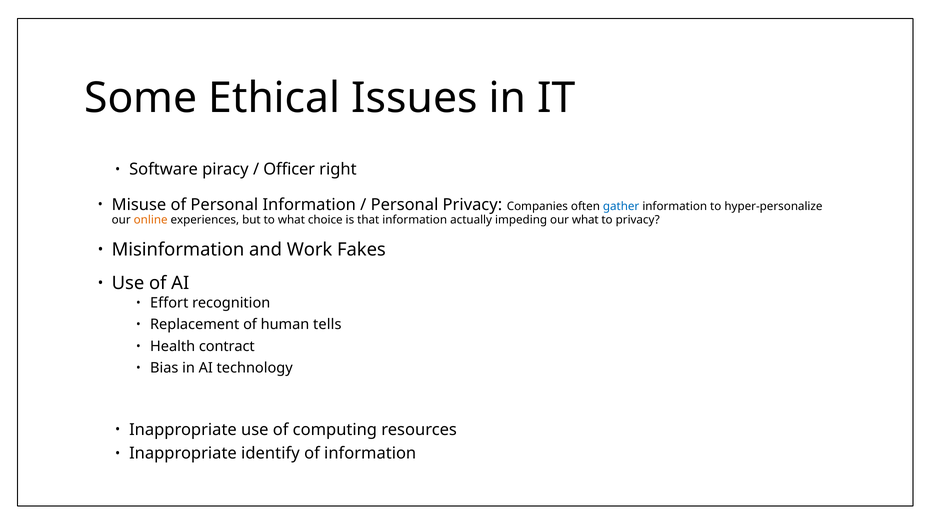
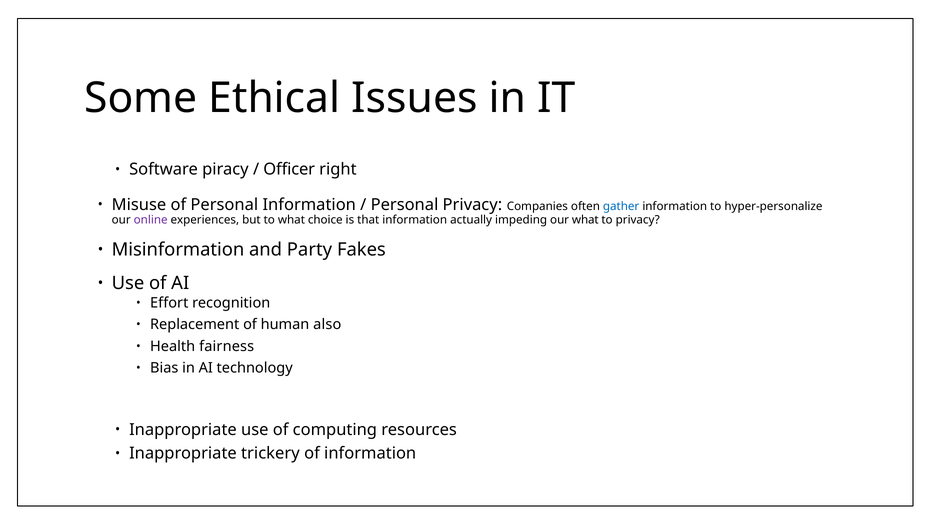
online colour: orange -> purple (151, 220)
Work: Work -> Party (309, 250)
tells: tells -> also (327, 324)
contract: contract -> fairness (227, 346)
identify: identify -> trickery (270, 453)
